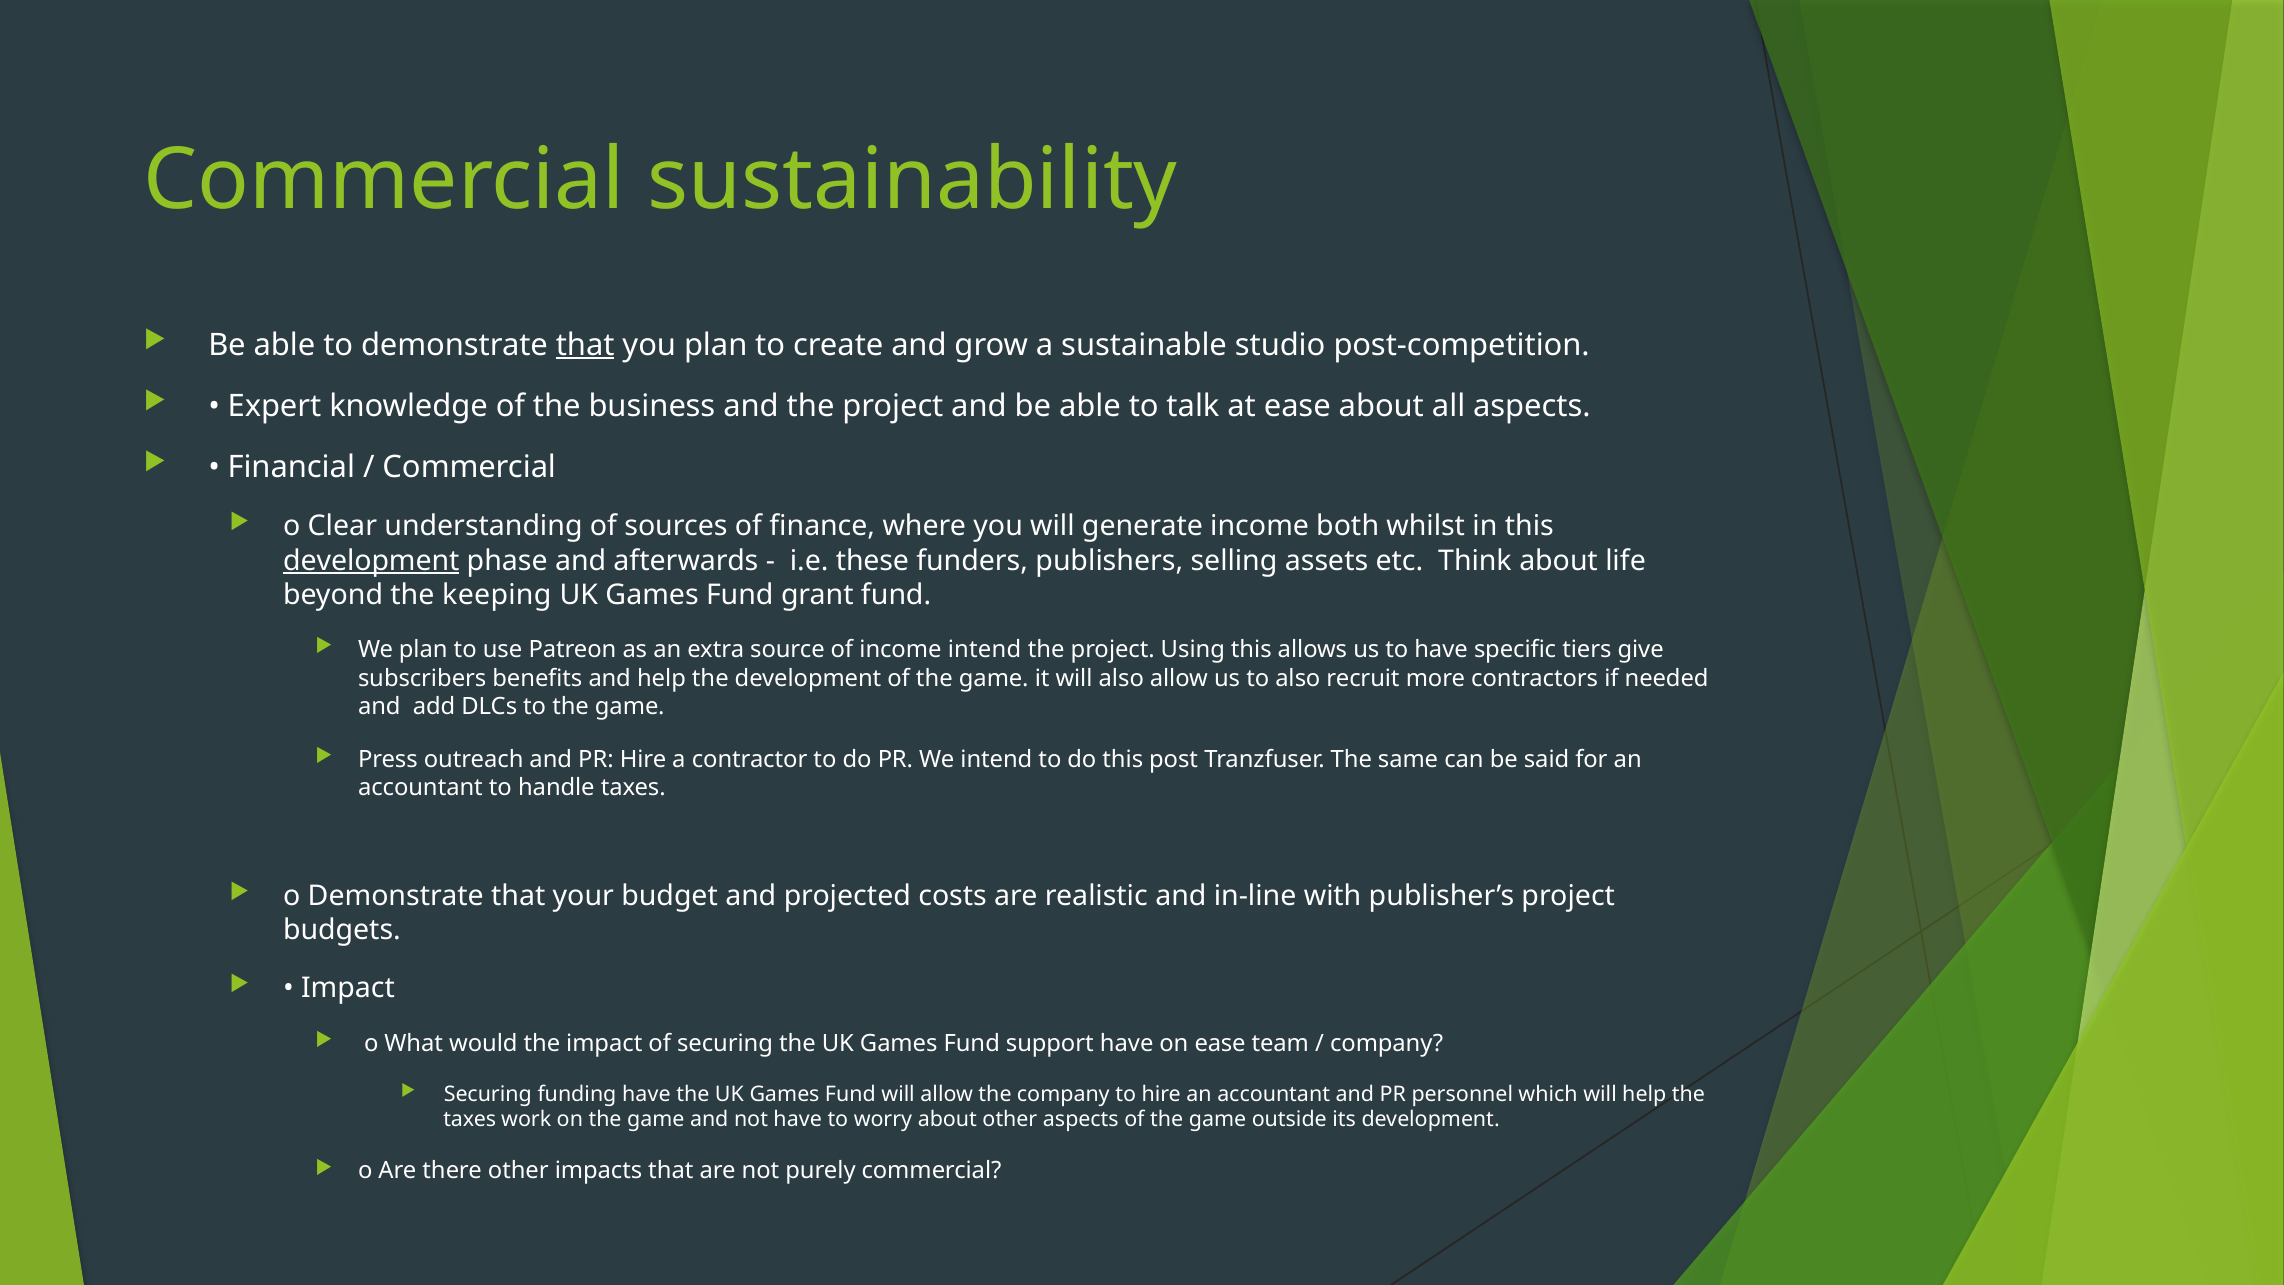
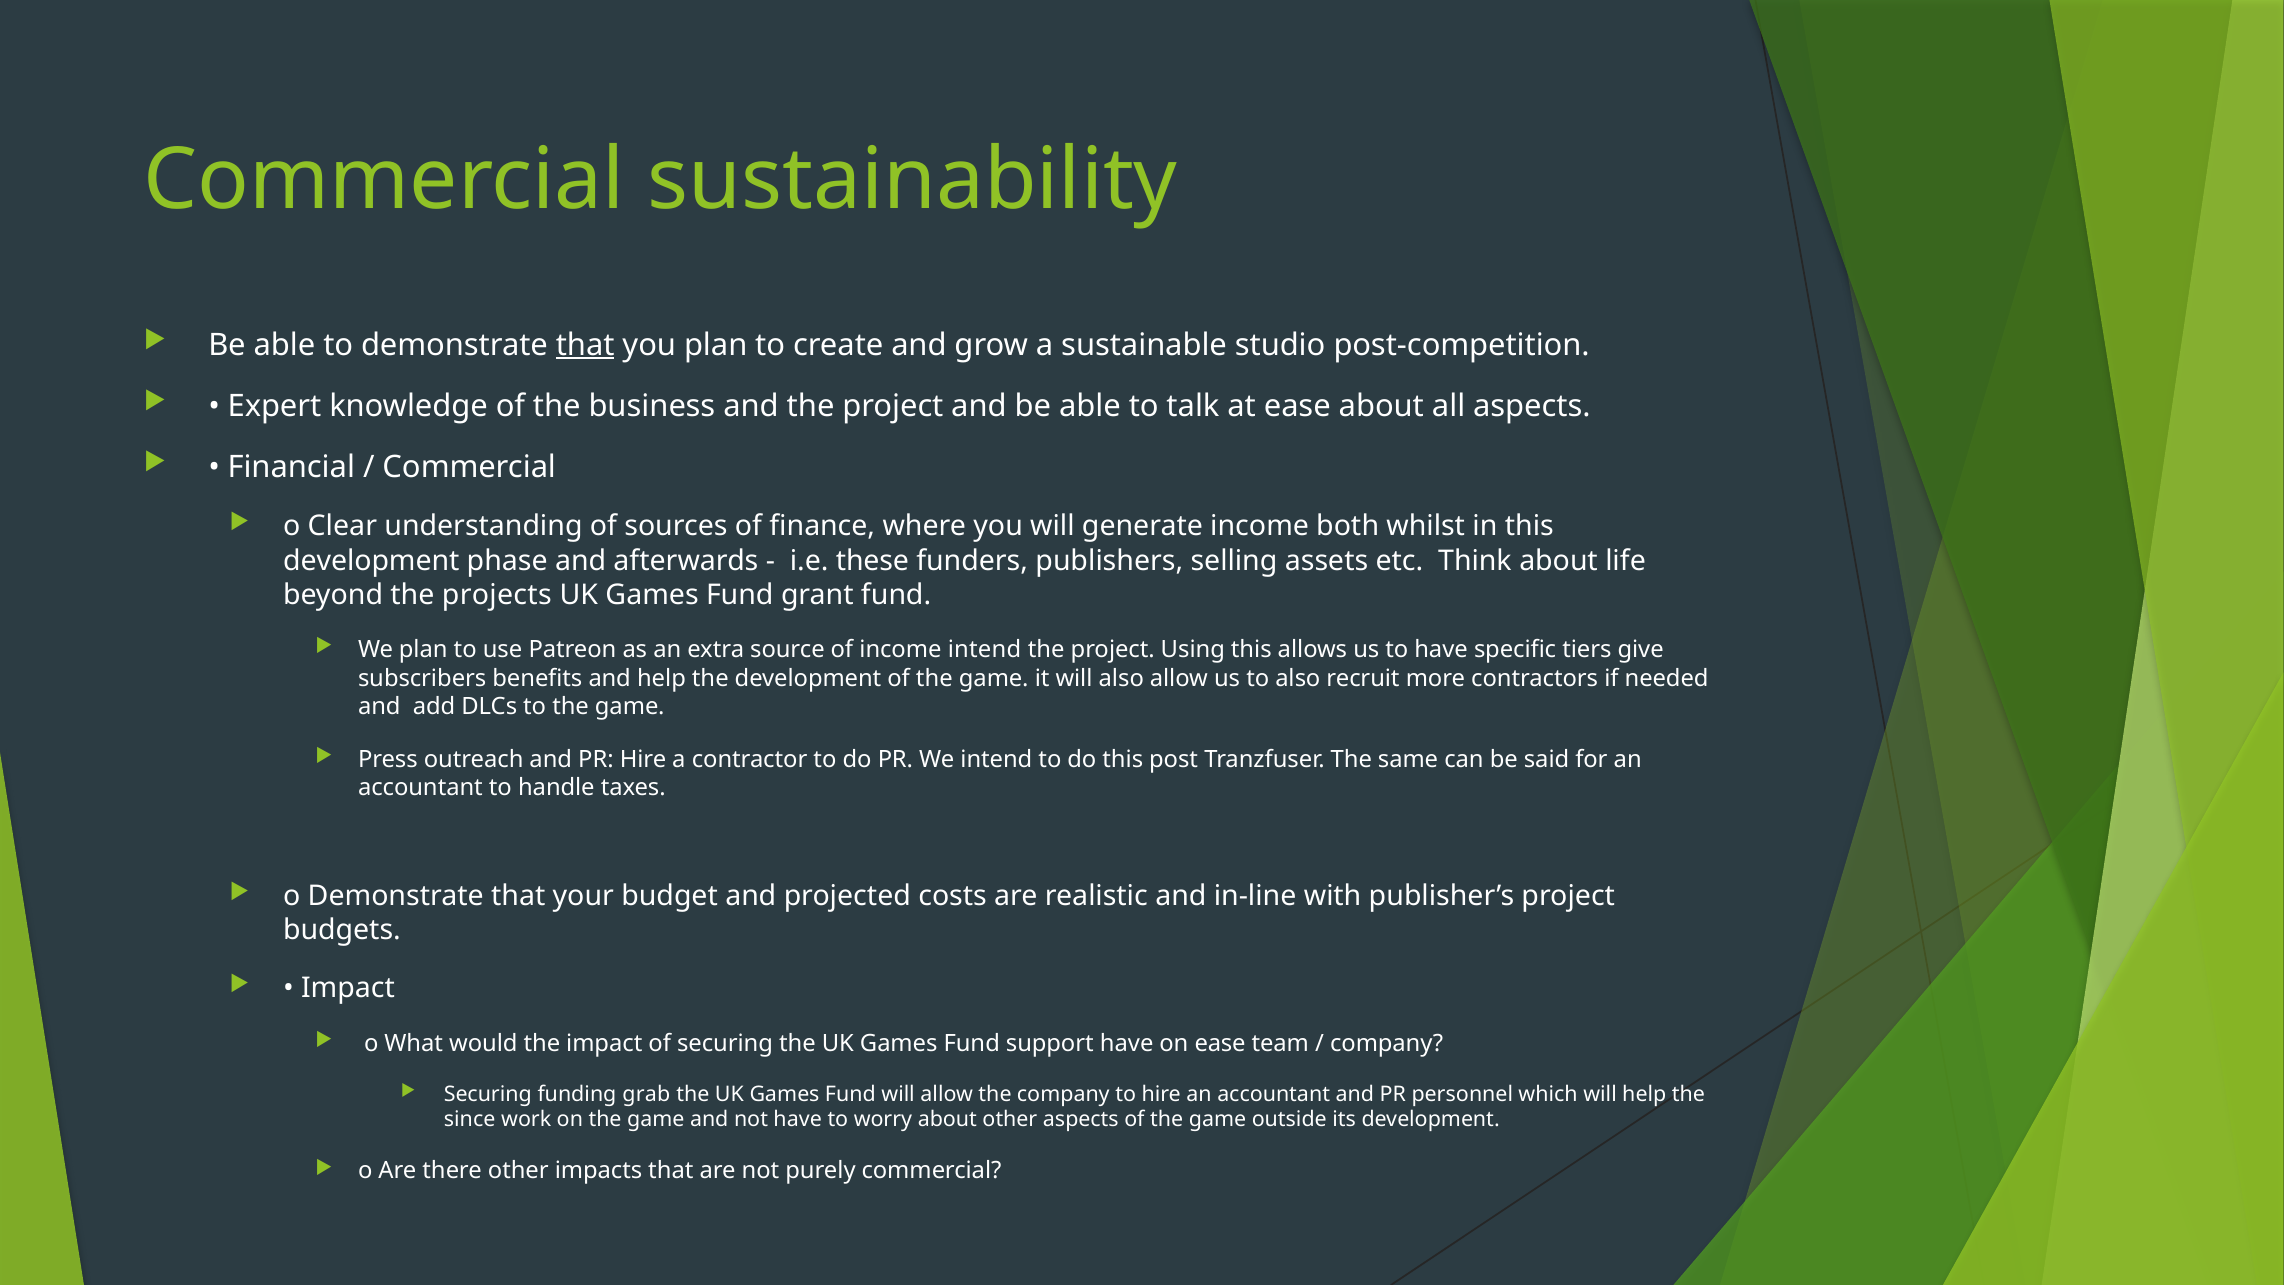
development underline: present -> none (371, 561)
keeping: keeping -> projects (497, 595)
funding have: have -> grab (646, 1094)
taxes: taxes -> since (470, 1120)
